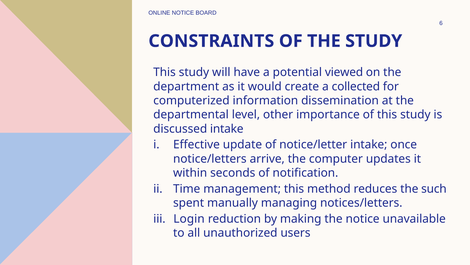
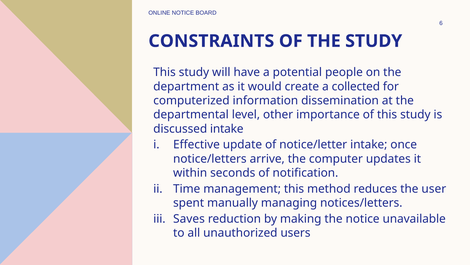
viewed: viewed -> people (344, 72)
such: such -> user (434, 188)
Login: Login -> Saves (189, 218)
